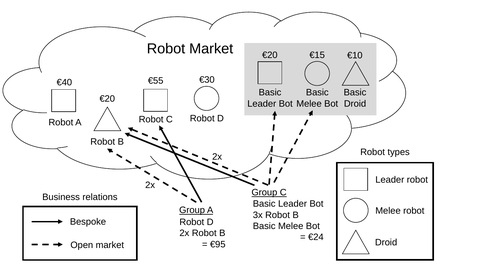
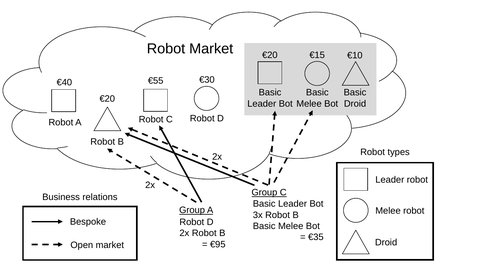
€24: €24 -> €35 (316, 238)
